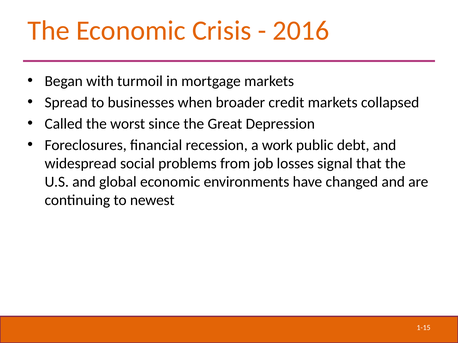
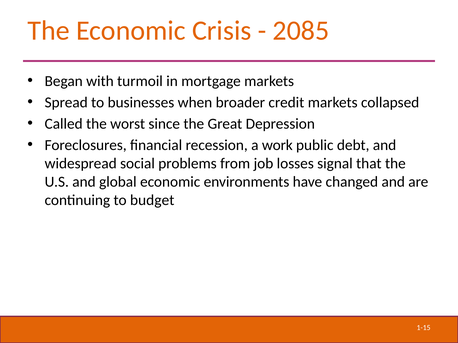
2016: 2016 -> 2085 (301, 31)
newest: newest -> budget (152, 200)
